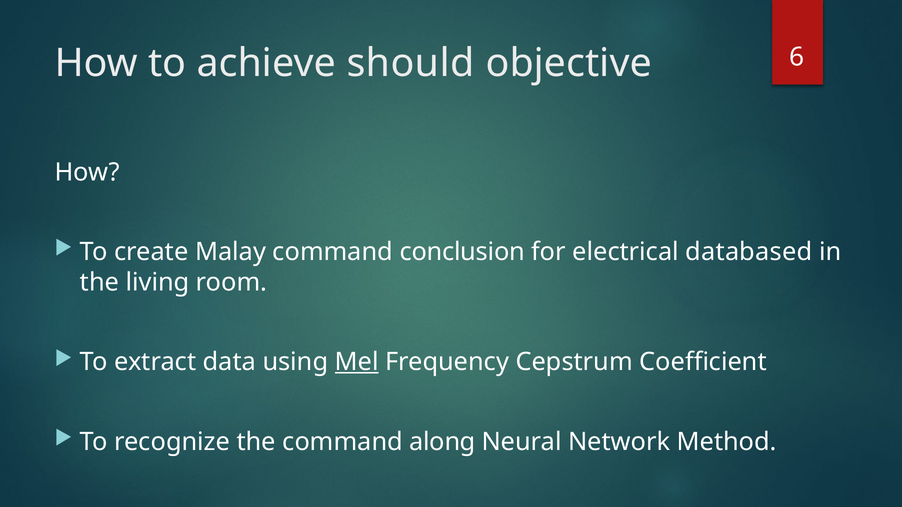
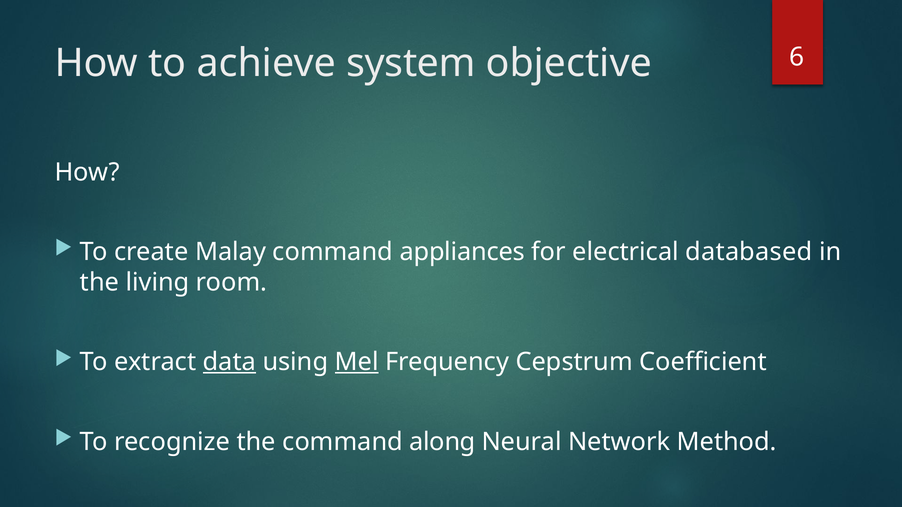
should: should -> system (411, 63)
conclusion: conclusion -> appliances (462, 252)
data underline: none -> present (229, 362)
